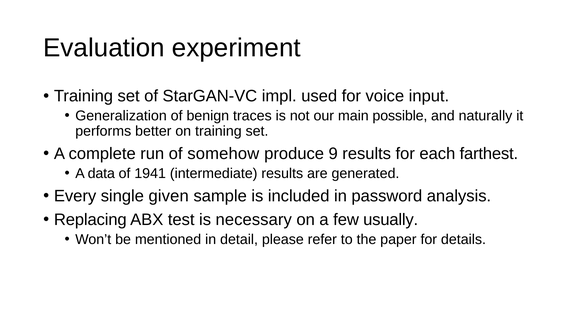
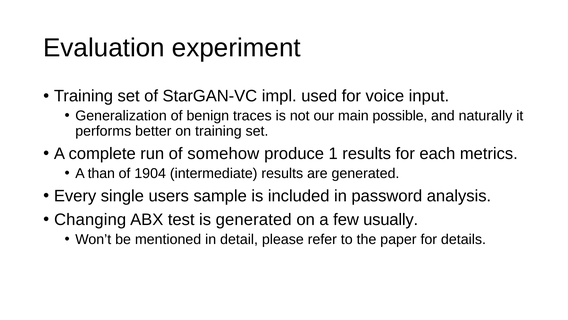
9: 9 -> 1 (333, 153)
farthest: farthest -> metrics (489, 153)
data: data -> than (101, 173)
1941: 1941 -> 1904 (150, 173)
given: given -> users (169, 196)
Replacing: Replacing -> Changing (90, 219)
is necessary: necessary -> generated (254, 219)
